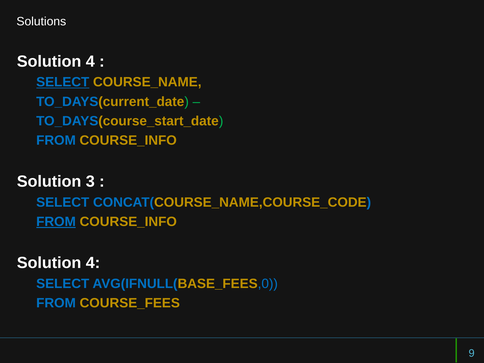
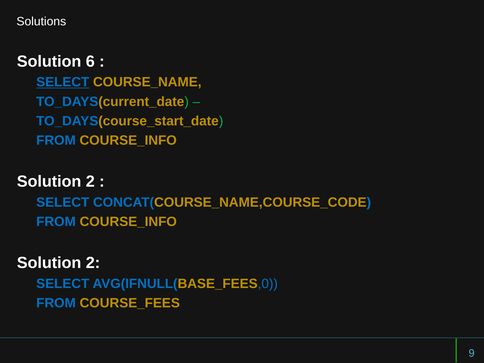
4: 4 -> 6 (90, 61)
3: 3 -> 2 (90, 182)
FROM underline: present -> none (56, 222)
4: 4 -> 2 (93, 263)
